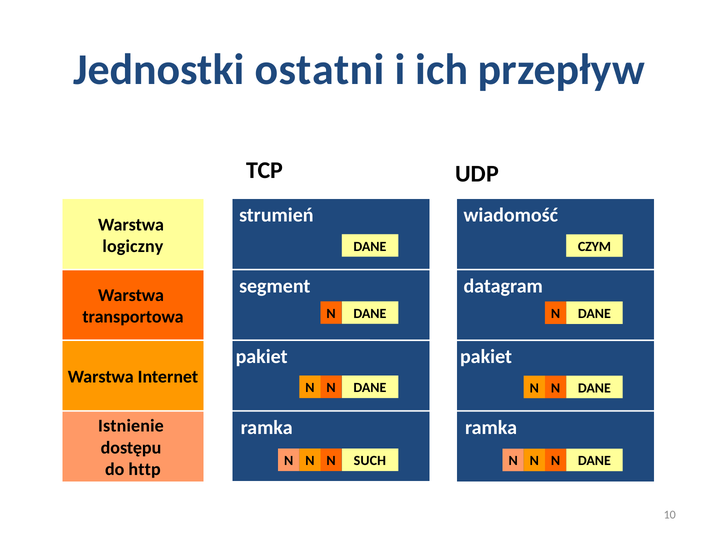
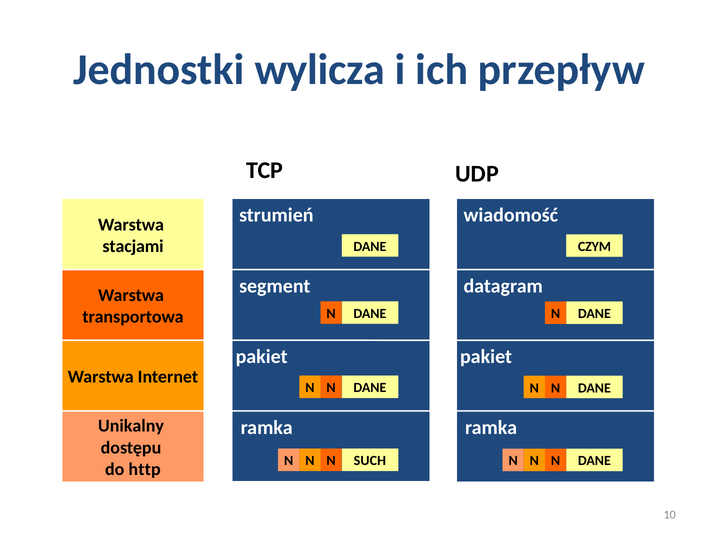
ostatni: ostatni -> wylicza (320, 70)
logiczny: logiczny -> stacjami (133, 246)
Istnienie: Istnienie -> Unikalny (131, 426)
